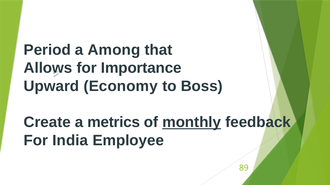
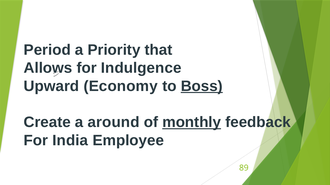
Among: Among -> Priority (114, 50)
Importance: Importance -> Indulgence (141, 68)
Boss underline: none -> present (202, 86)
metrics: metrics -> around (114, 123)
